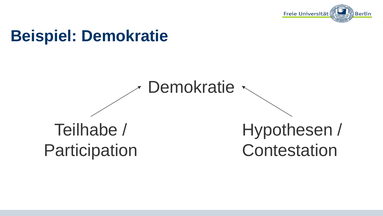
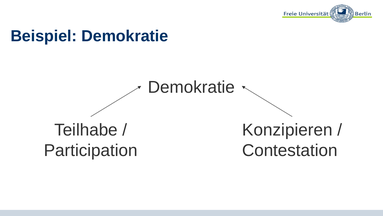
Hypothesen: Hypothesen -> Konzipieren (287, 130)
